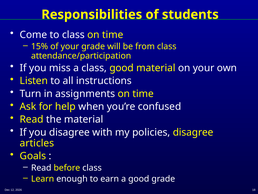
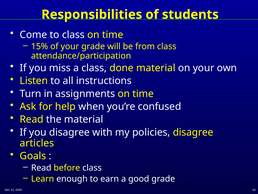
class good: good -> done (122, 68)
